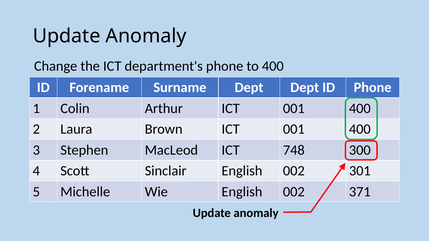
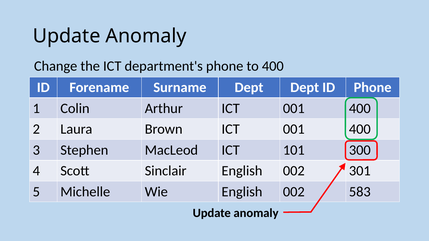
748: 748 -> 101 (294, 150)
371: 371 -> 583 (360, 192)
